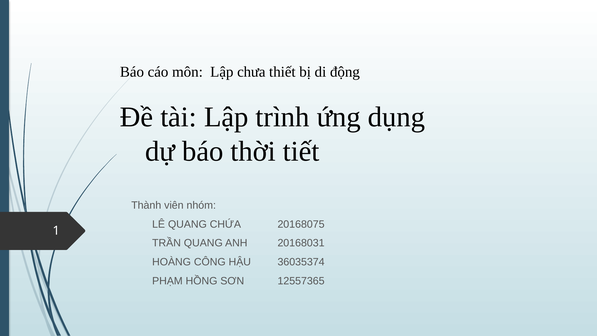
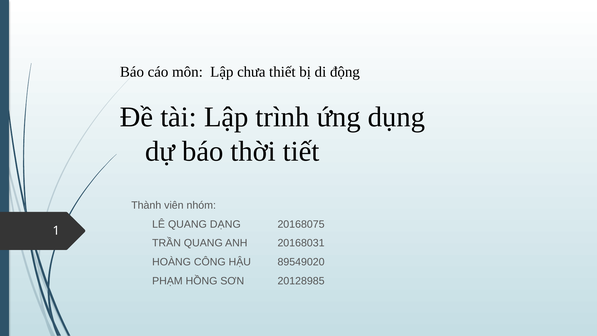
CHỨA: CHỨA -> DẠNG (225, 224)
36035374: 36035374 -> 89549020 (301, 262)
12557365: 12557365 -> 20128985 (301, 281)
